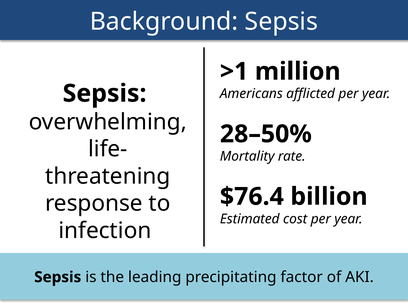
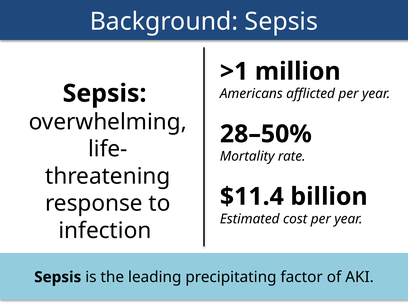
$76.4: $76.4 -> $11.4 (252, 197)
